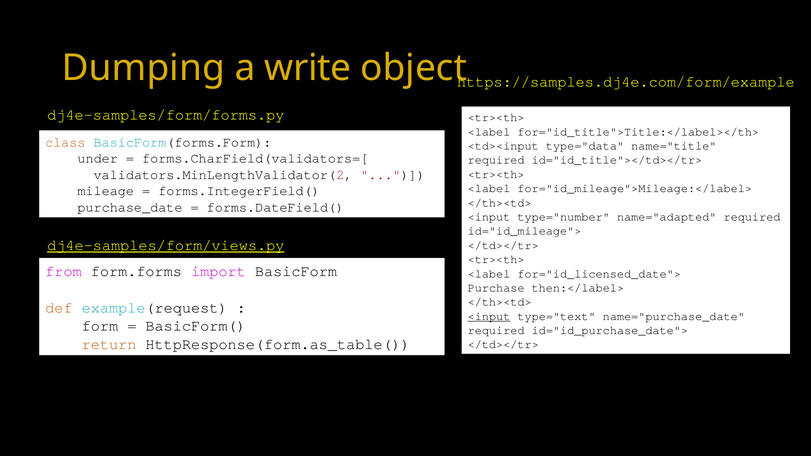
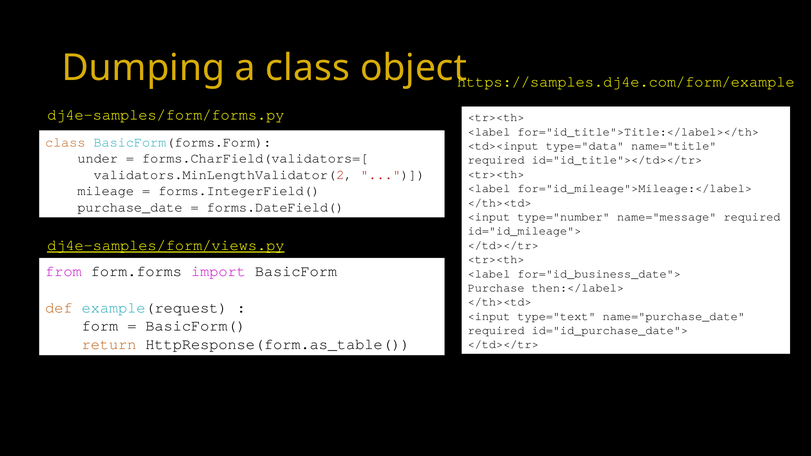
a write: write -> class (308, 68)
name="adapted: name="adapted -> name="message (667, 217)
for="id_licensed_date">: for="id_licensed_date"> -> for="id_business_date"> (599, 274)
<input underline: present -> none (489, 316)
